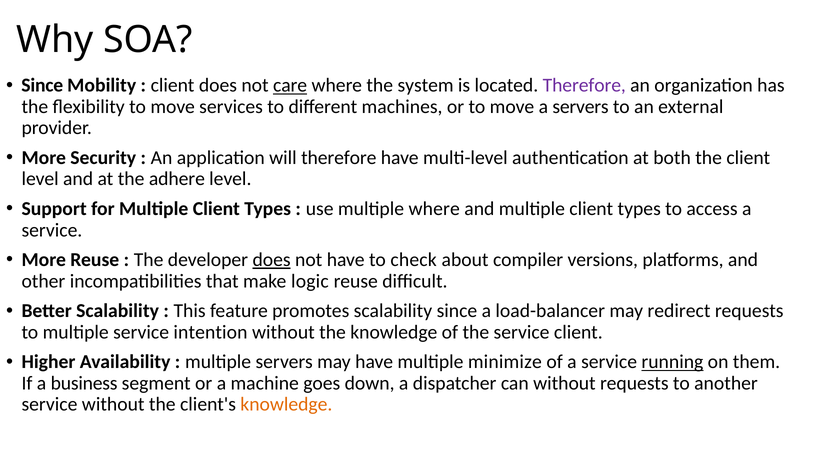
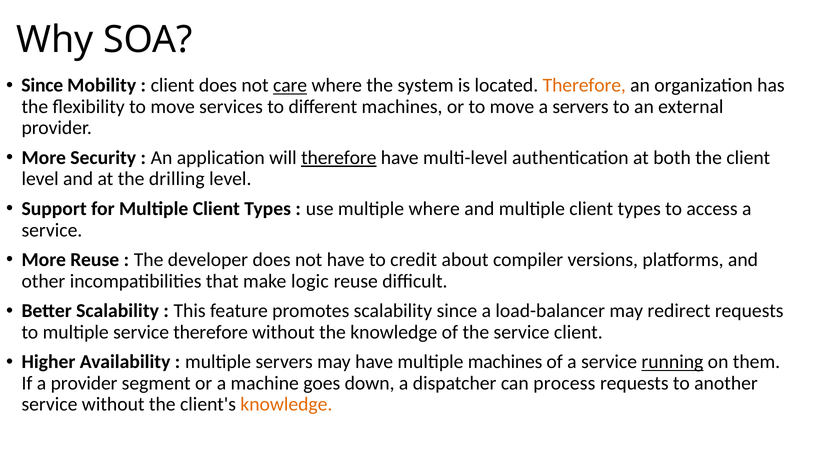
Therefore colour: purple -> orange (584, 85)
therefore underline: none -> present (339, 157)
adhere: adhere -> drilling (177, 179)
does underline: present -> none (272, 259)
check: check -> credit (414, 259)
service intention: intention -> therefore (211, 332)
multiple minimize: minimize -> machines (505, 361)
a business: business -> provider (84, 383)
can without: without -> process (564, 383)
